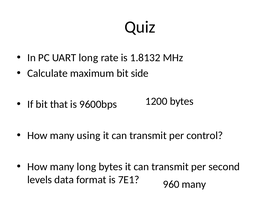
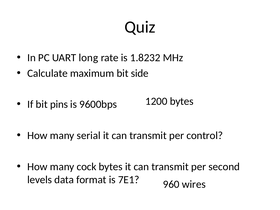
1.8132: 1.8132 -> 1.8232 (145, 58)
that: that -> pins (59, 104)
using: using -> serial (89, 136)
many long: long -> cock (87, 167)
960 many: many -> wires (194, 184)
